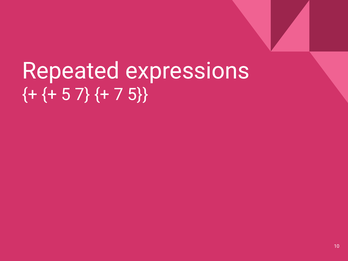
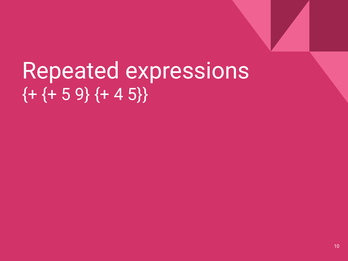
5 7: 7 -> 9 (82, 95)
7: 7 -> 4 (119, 95)
